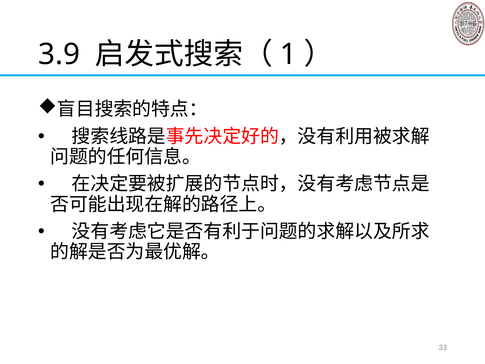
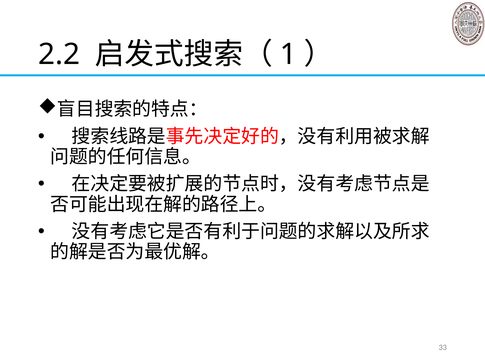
3.9: 3.9 -> 2.2 (59, 54)
